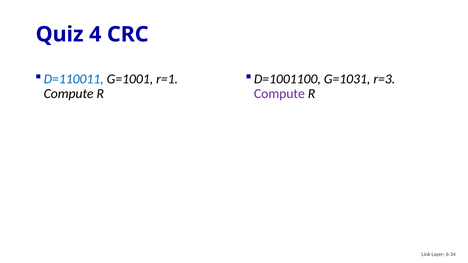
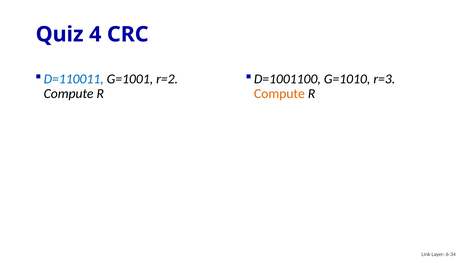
r=1: r=1 -> r=2 (167, 79)
G=1031: G=1031 -> G=1010 (347, 79)
Compute colour: purple -> orange (279, 94)
